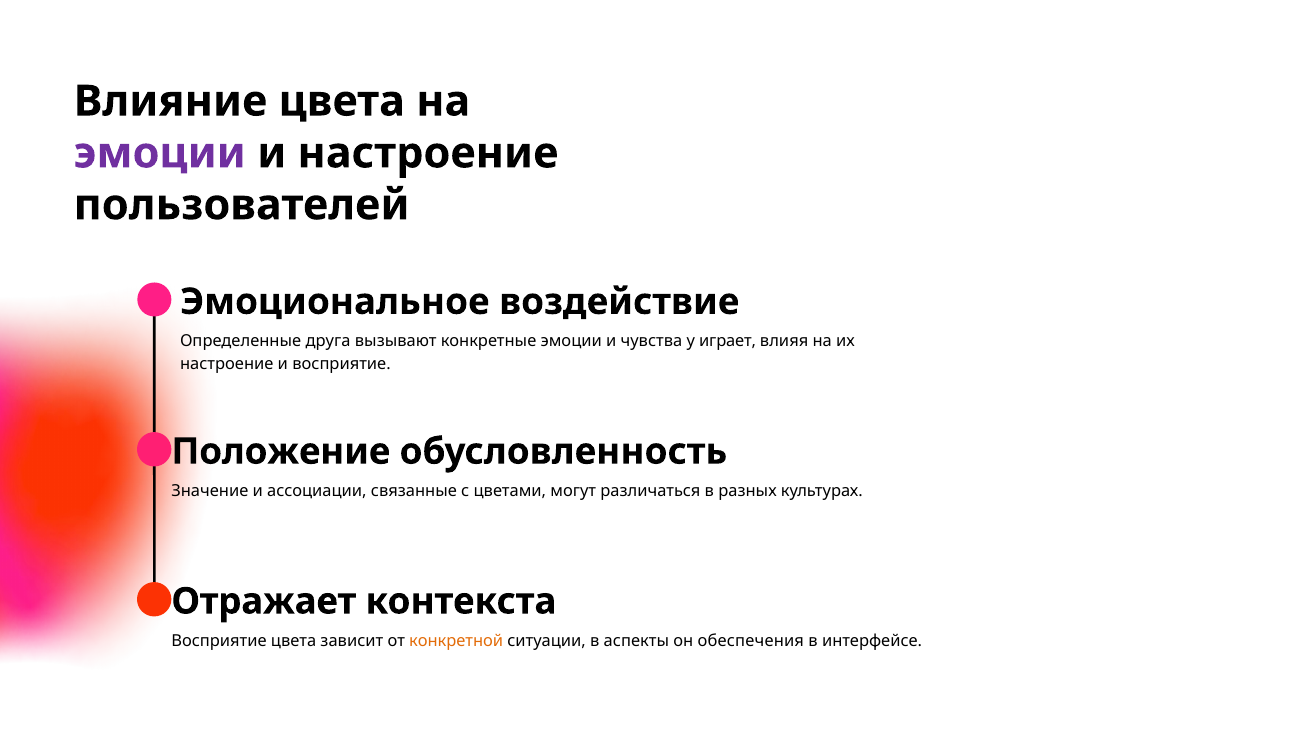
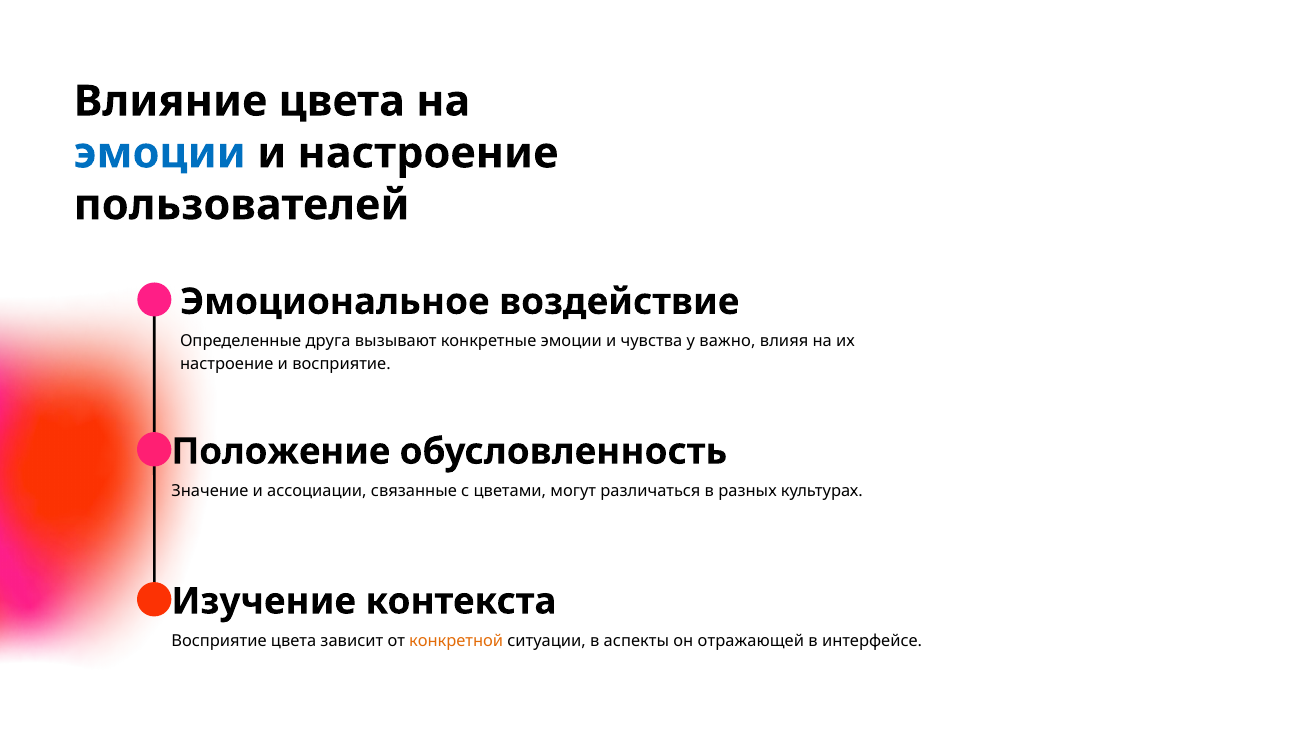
эмоции colour: purple -> blue (160, 153)
играет: играет -> важно (727, 342)
Отражает: Отражает -> Изучение (264, 602)
обеспечения: обеспечения -> отражающей (751, 641)
